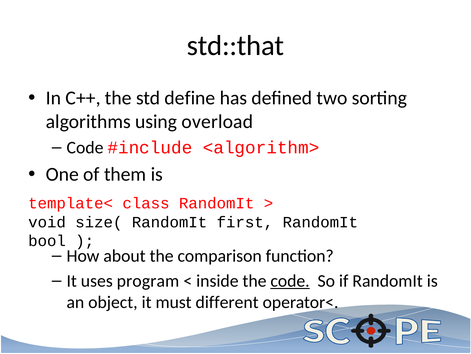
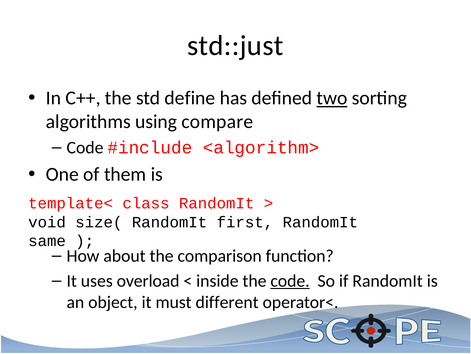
std::that: std::that -> std::just (235, 46)
two underline: none -> present (332, 98)
overload: overload -> compare (217, 121)
bool: bool -> same (47, 241)
program: program -> overload (148, 280)
